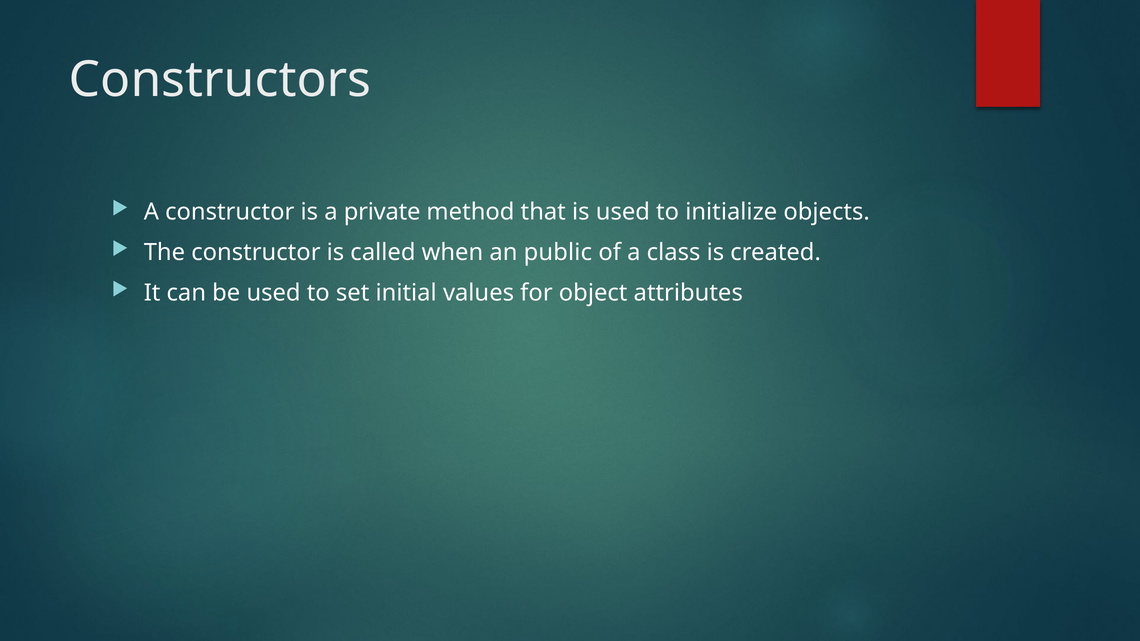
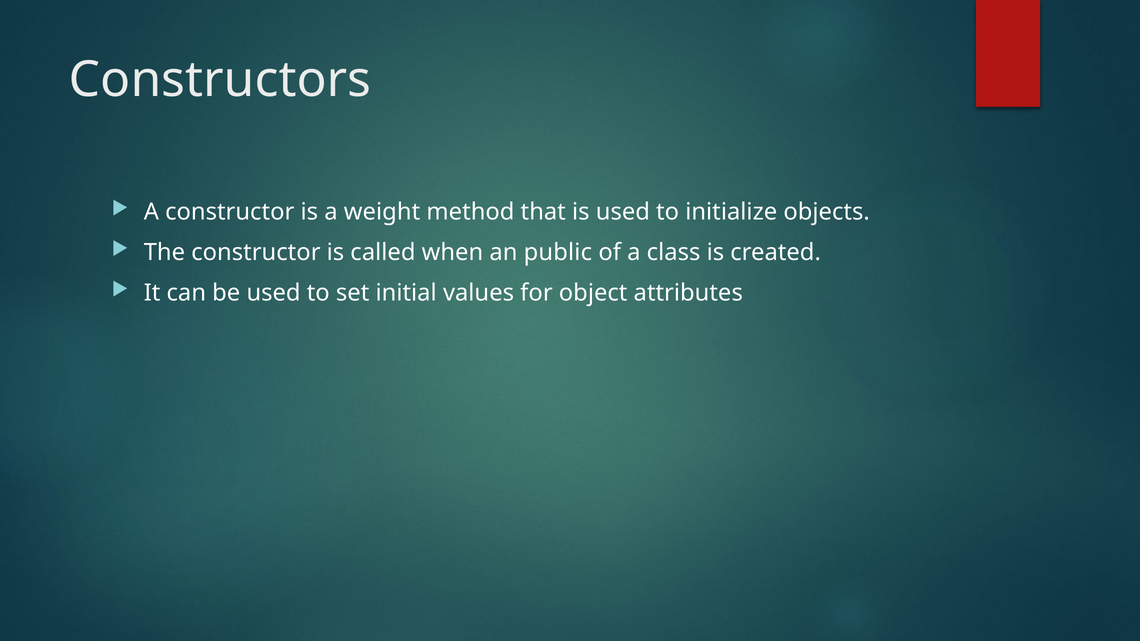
private: private -> weight (382, 212)
